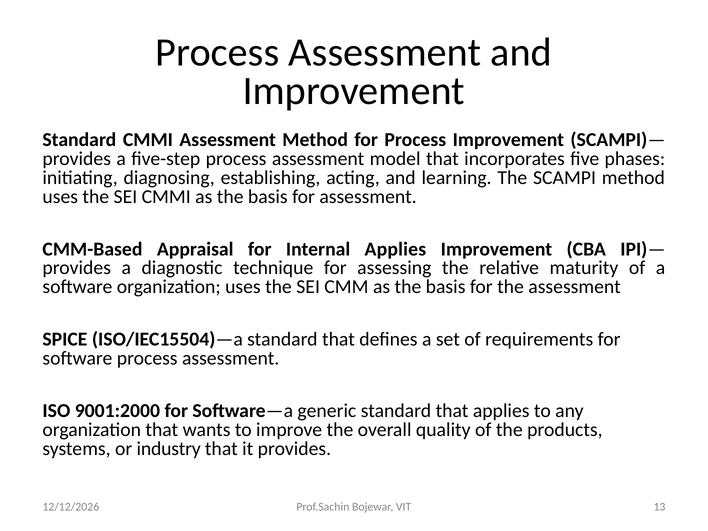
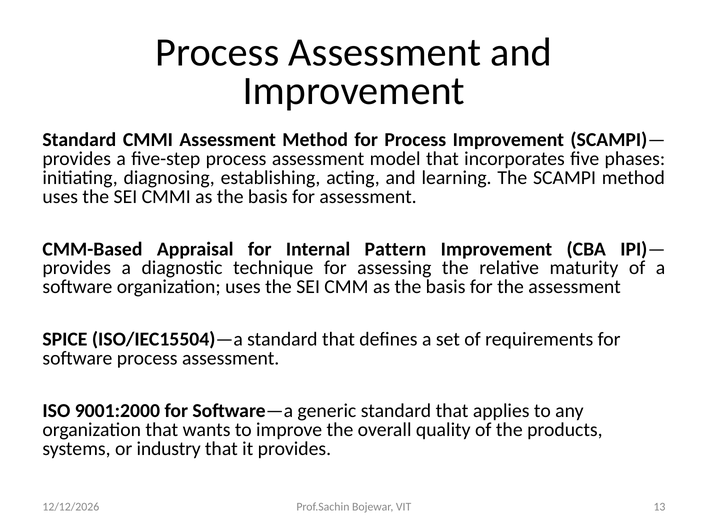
Internal Applies: Applies -> Pattern (395, 249)
